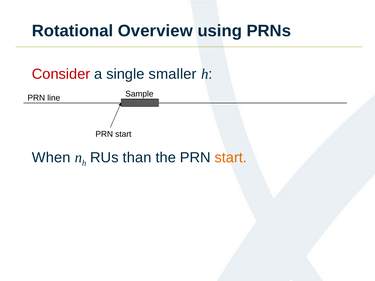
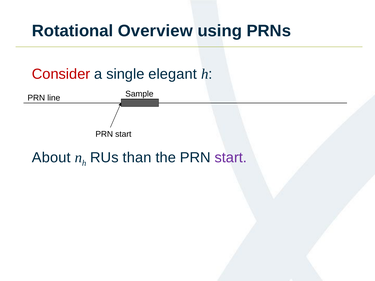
smaller: smaller -> elegant (173, 74)
When: When -> About (51, 158)
start colour: orange -> purple (231, 158)
